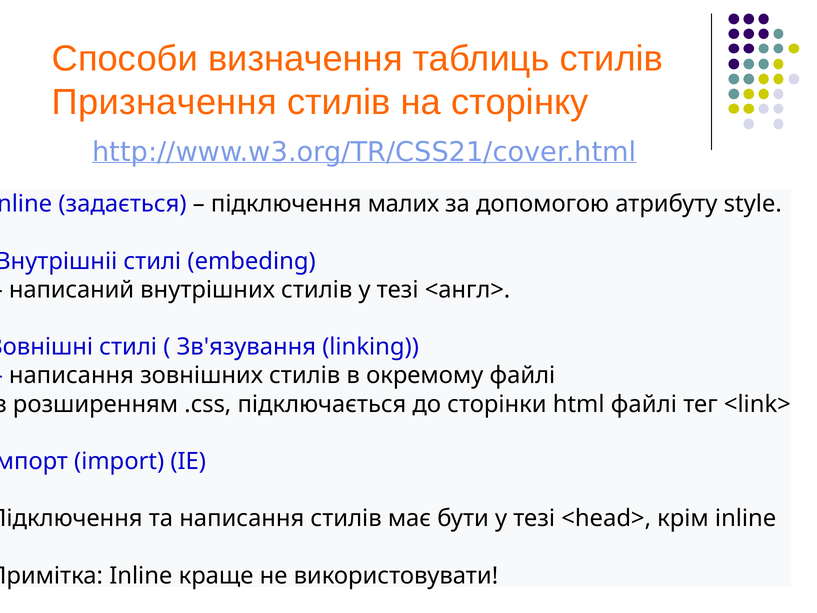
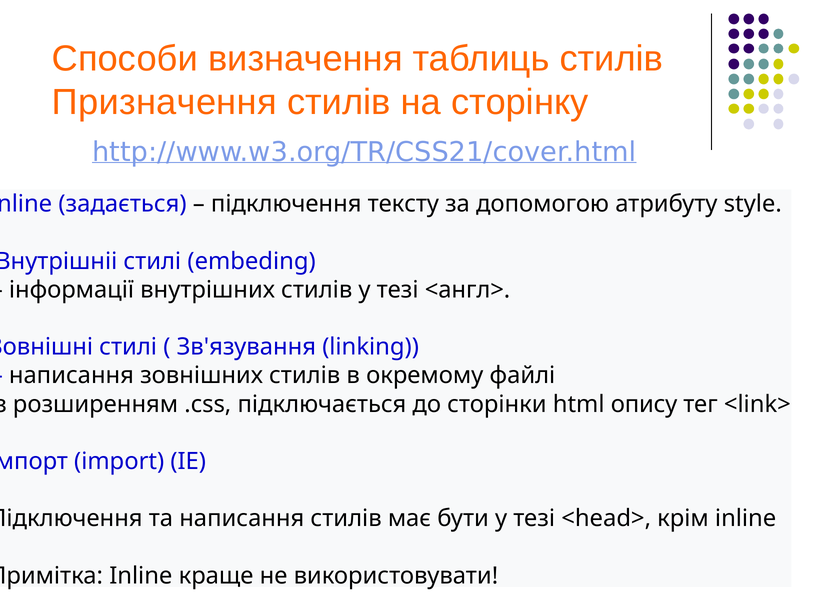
малих: малих -> тексту (403, 204)
написаний: написаний -> інформації (71, 290)
html файлі: файлі -> опису (644, 404)
